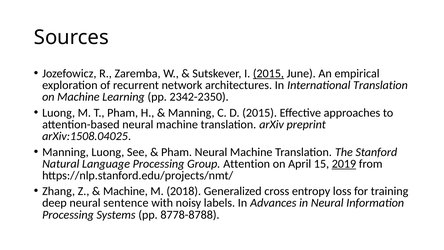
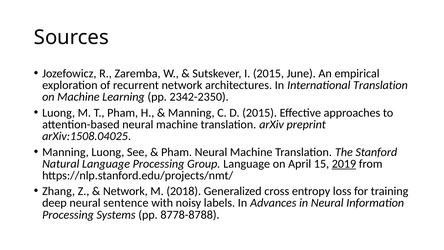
2015 underline: present -> none (268, 74)
Group Attention: Attention -> Language (247, 164)
Machine: Machine -> Network (125, 191)
